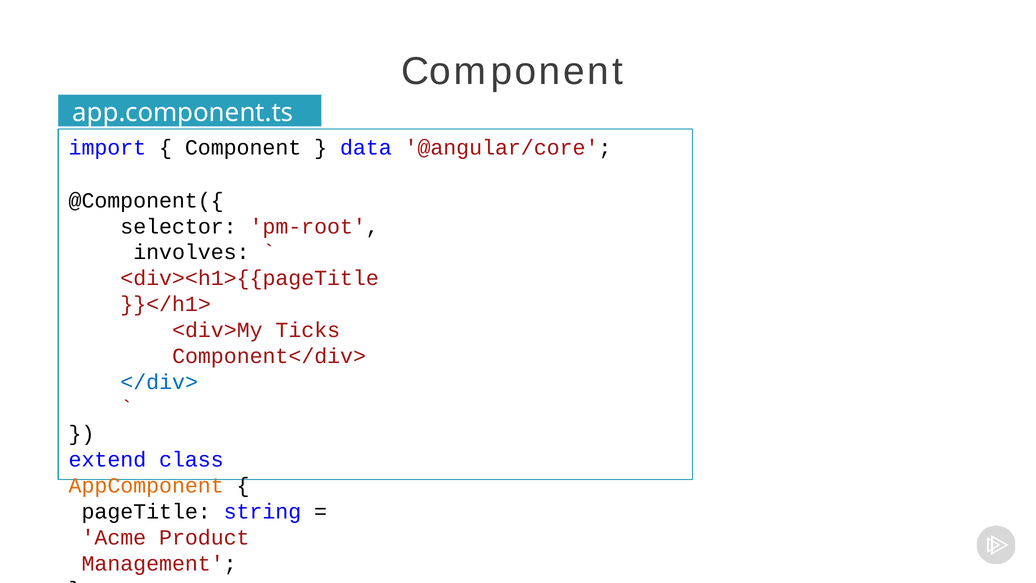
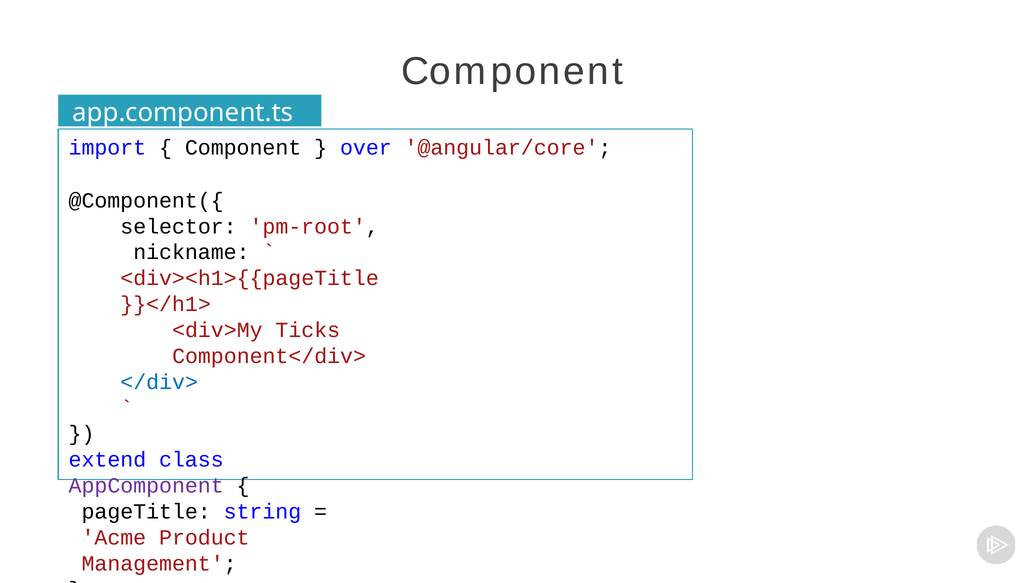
data: data -> over (366, 148)
involves: involves -> nickname (191, 252)
AppComponent colour: orange -> purple (146, 485)
